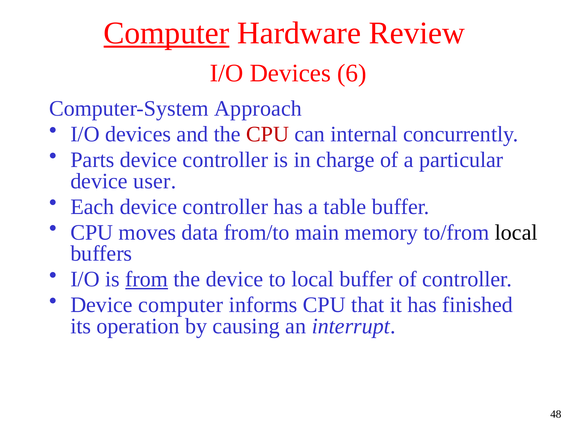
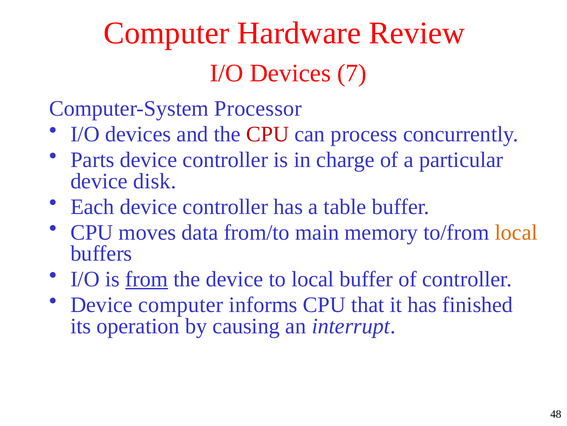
Computer underline: present -> none (166, 33)
6: 6 -> 7 (352, 73)
Approach: Approach -> Processor (258, 108)
internal: internal -> process (364, 134)
user: user -> disk (155, 181)
local colour: black -> orange (516, 232)
